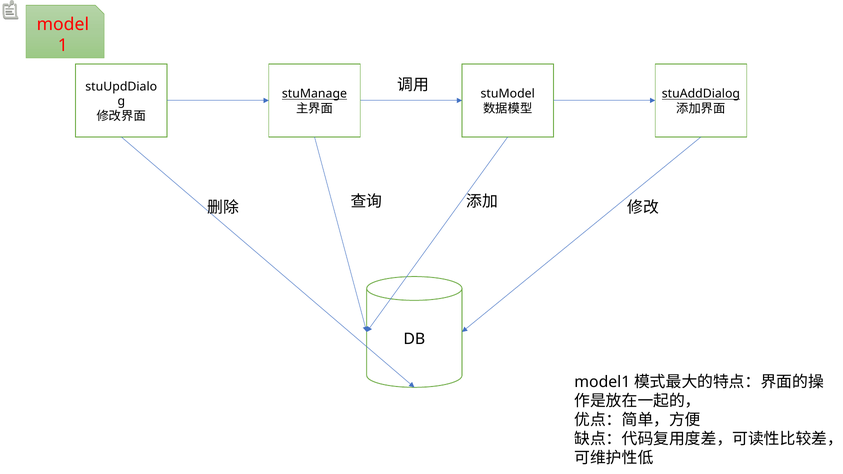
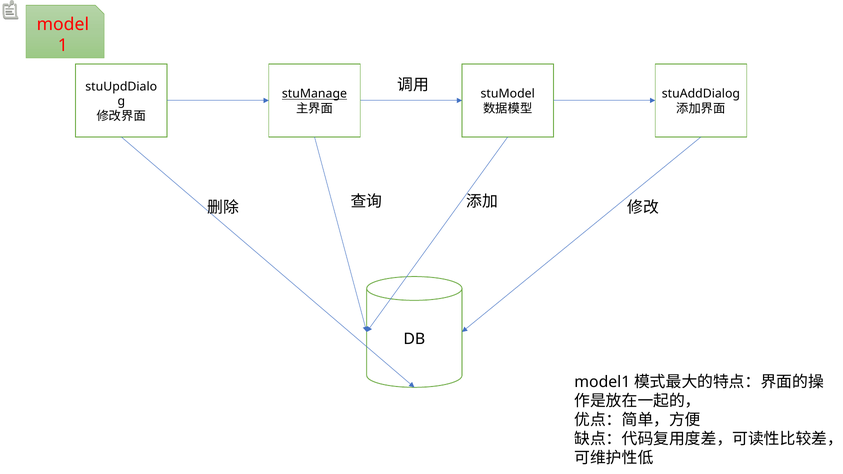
stuAddDialog underline: present -> none (701, 94)
